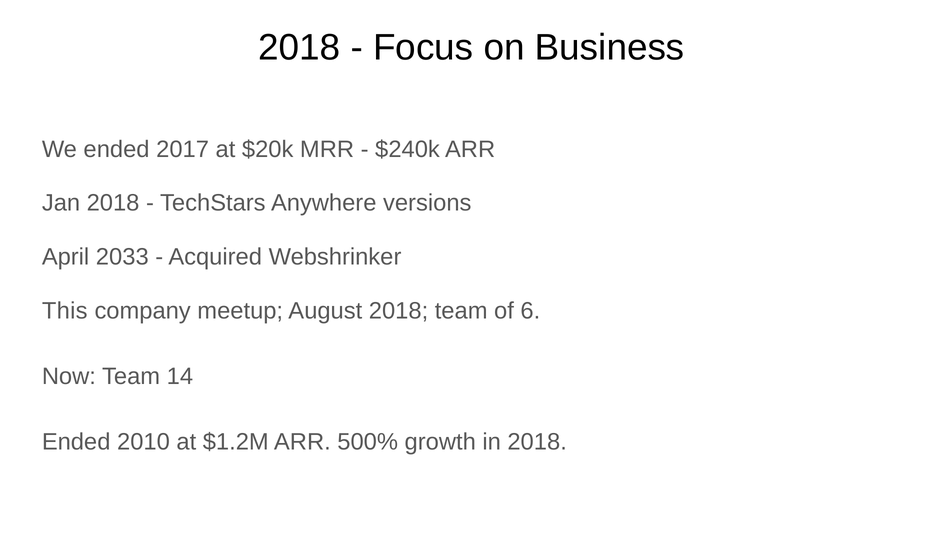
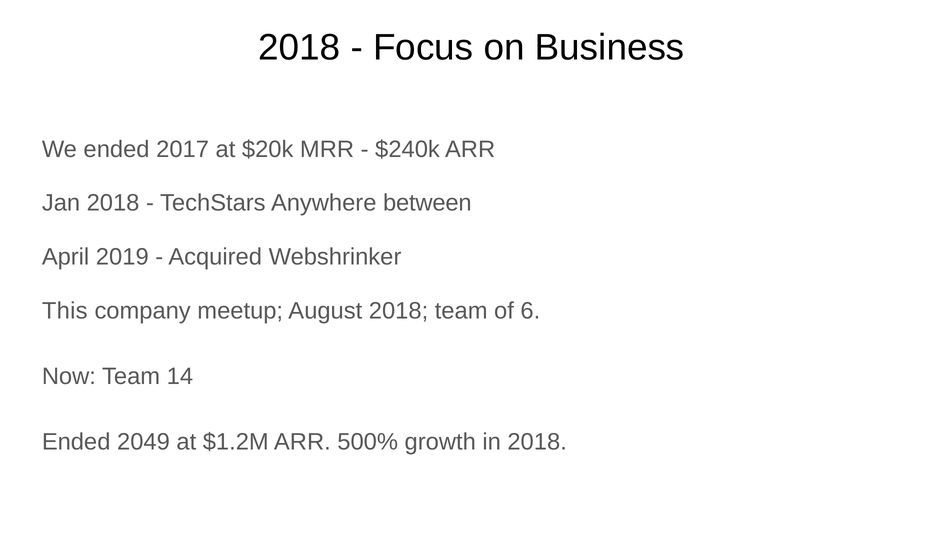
versions: versions -> between (427, 203)
2033: 2033 -> 2019 (122, 257)
2010: 2010 -> 2049 (143, 442)
